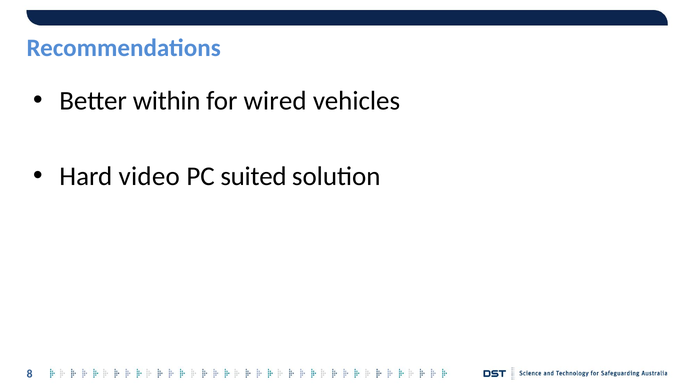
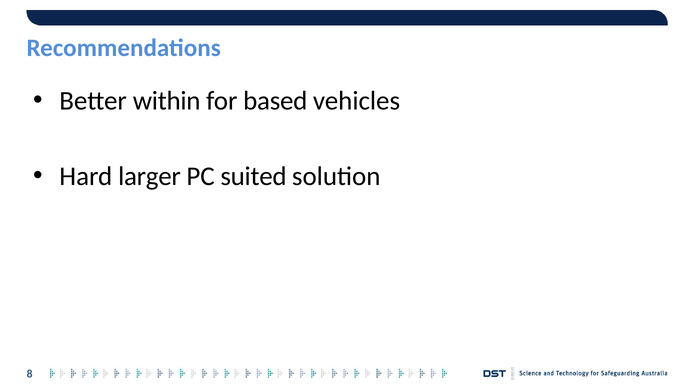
wired: wired -> based (275, 101)
video: video -> larger (149, 177)
